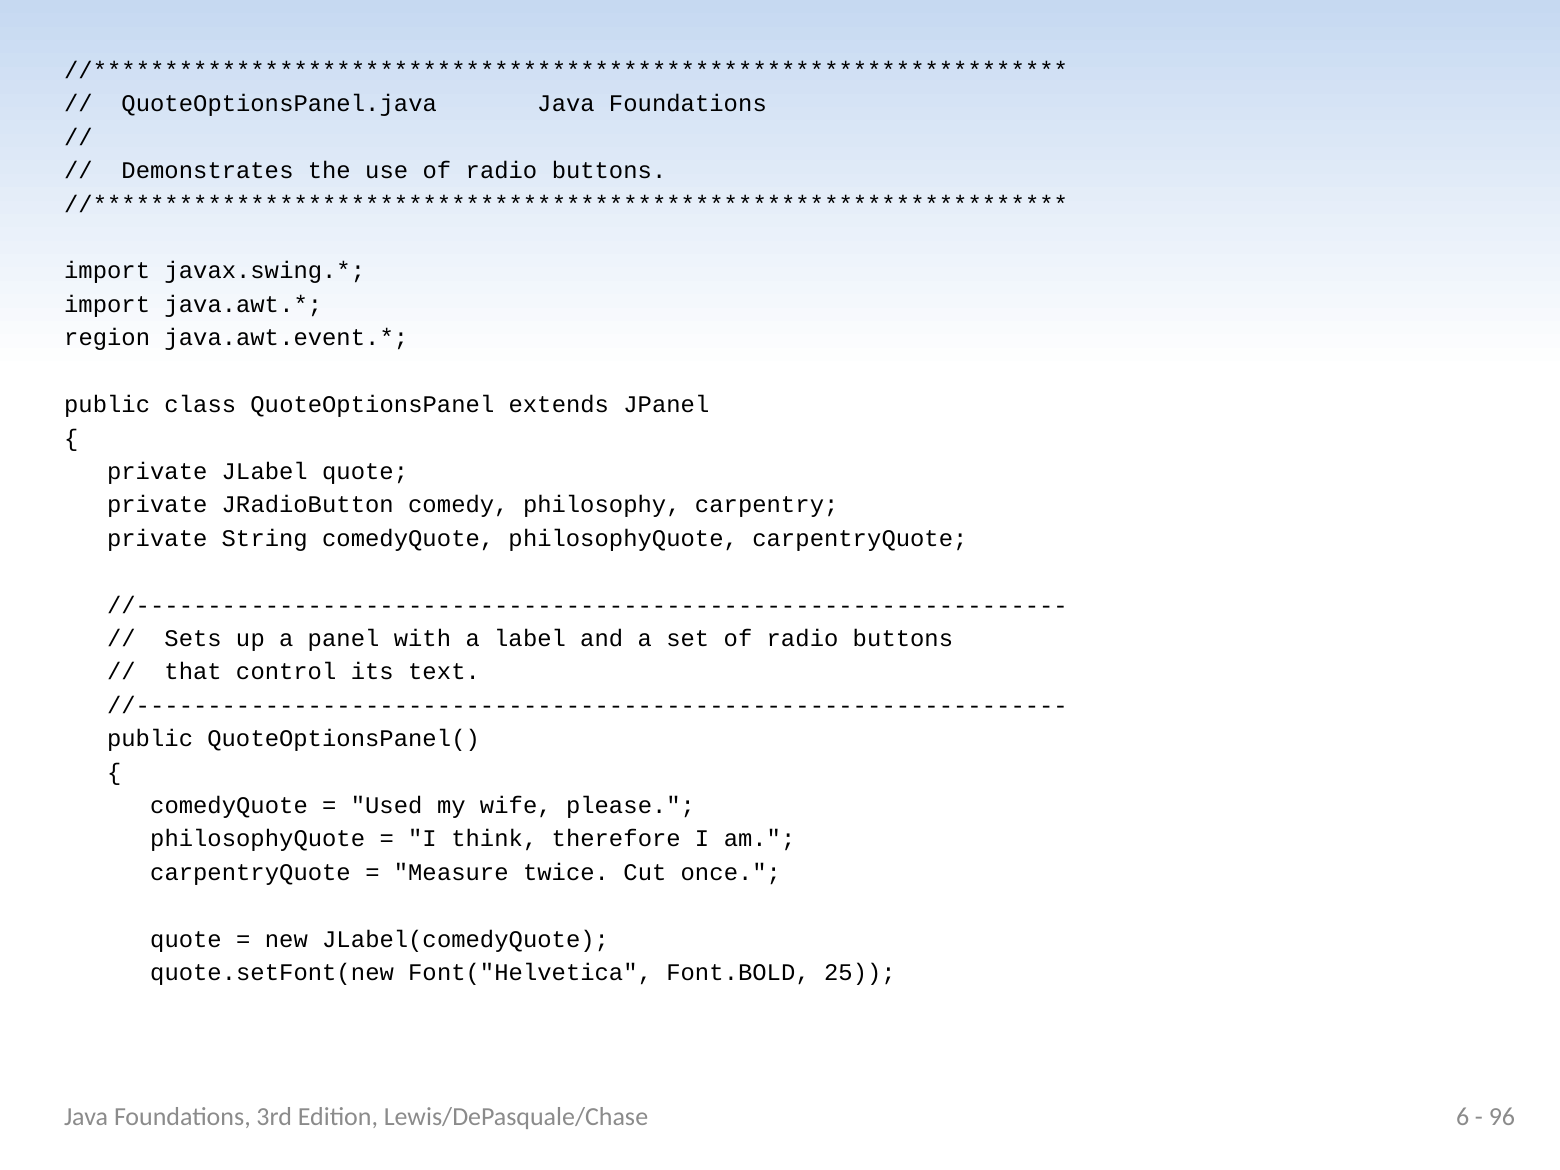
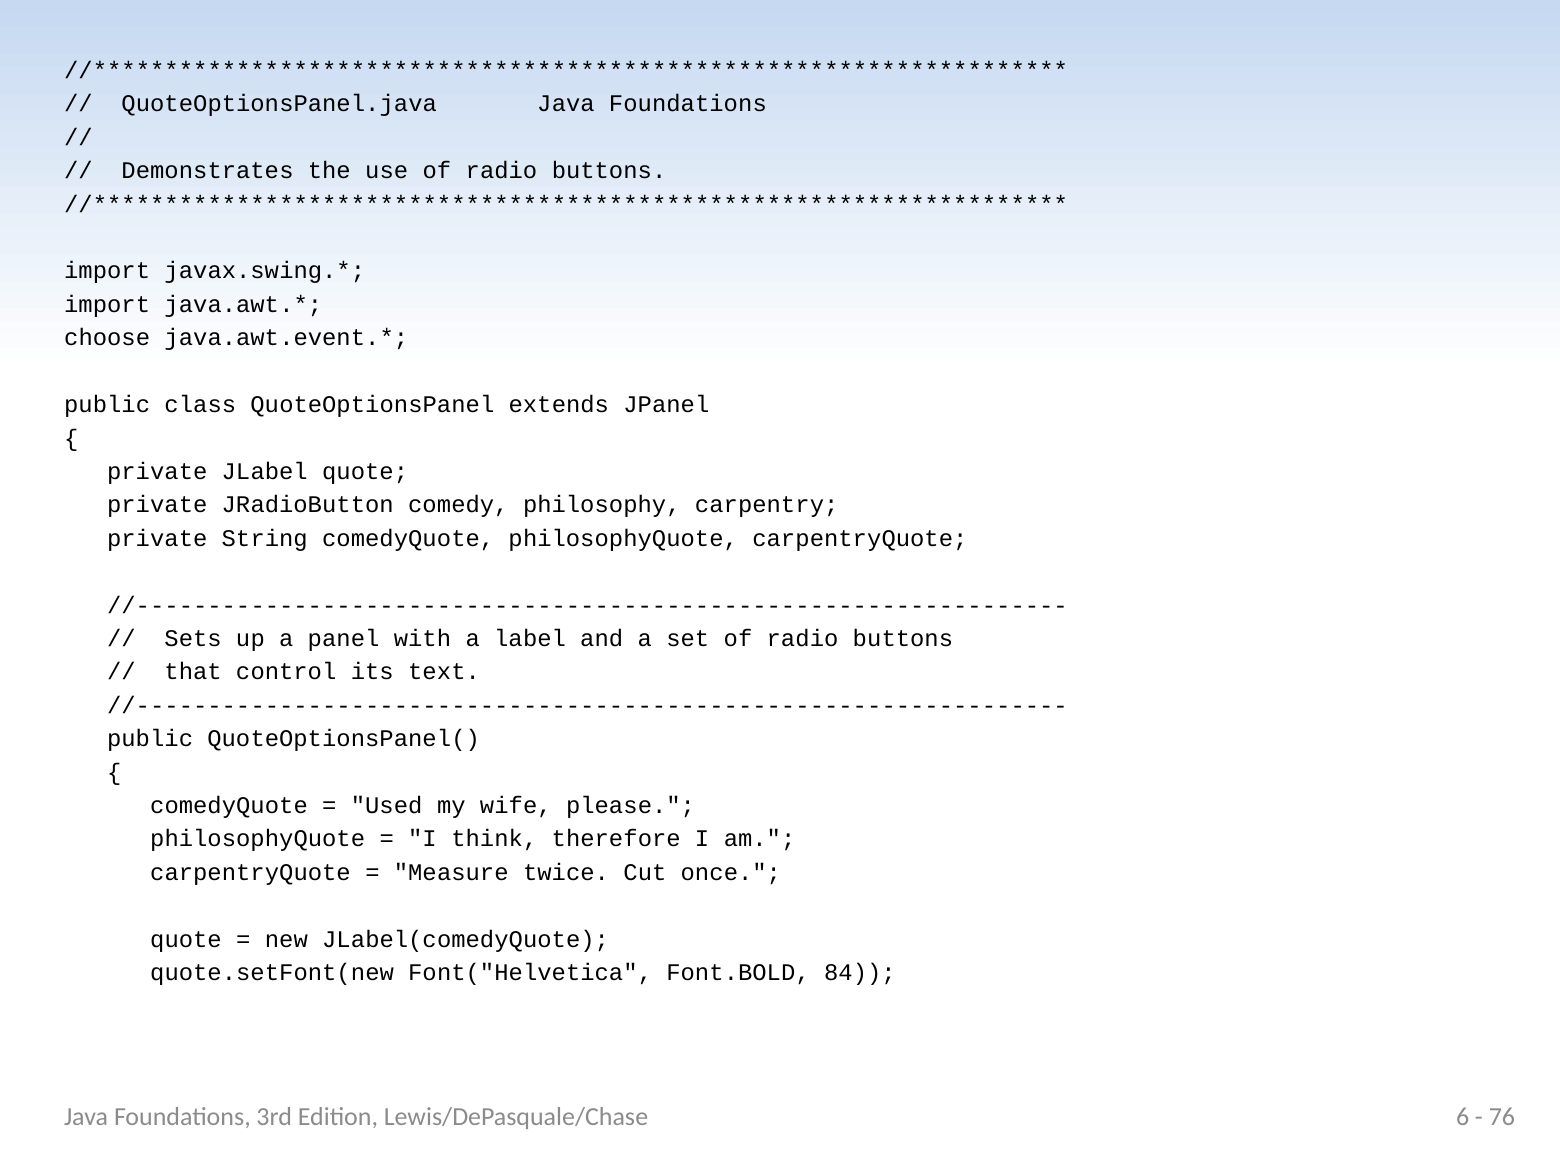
region: region -> choose (107, 338)
25: 25 -> 84 (860, 973)
96: 96 -> 76 (1502, 1117)
